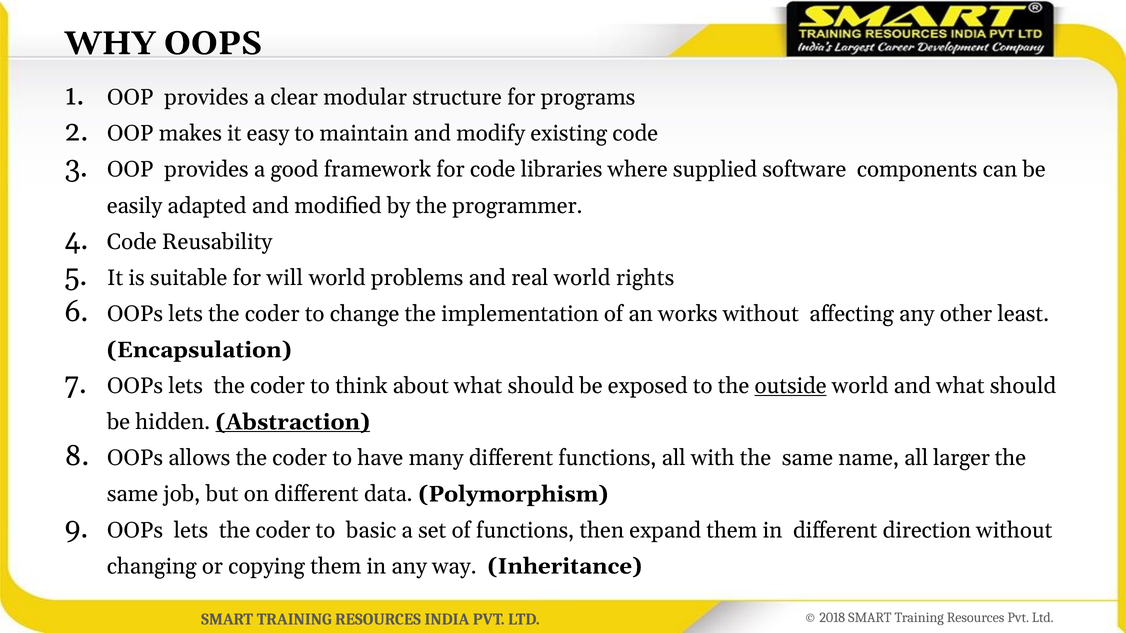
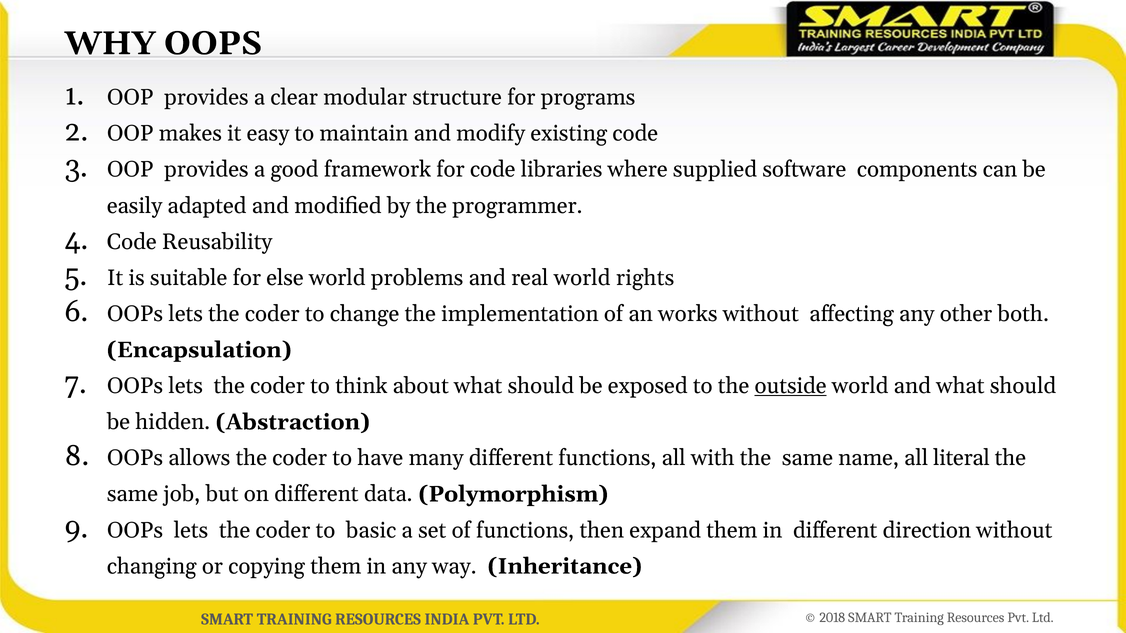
will: will -> else (285, 278)
least: least -> both (1023, 314)
Abstraction underline: present -> none (293, 422)
larger: larger -> literal (962, 458)
